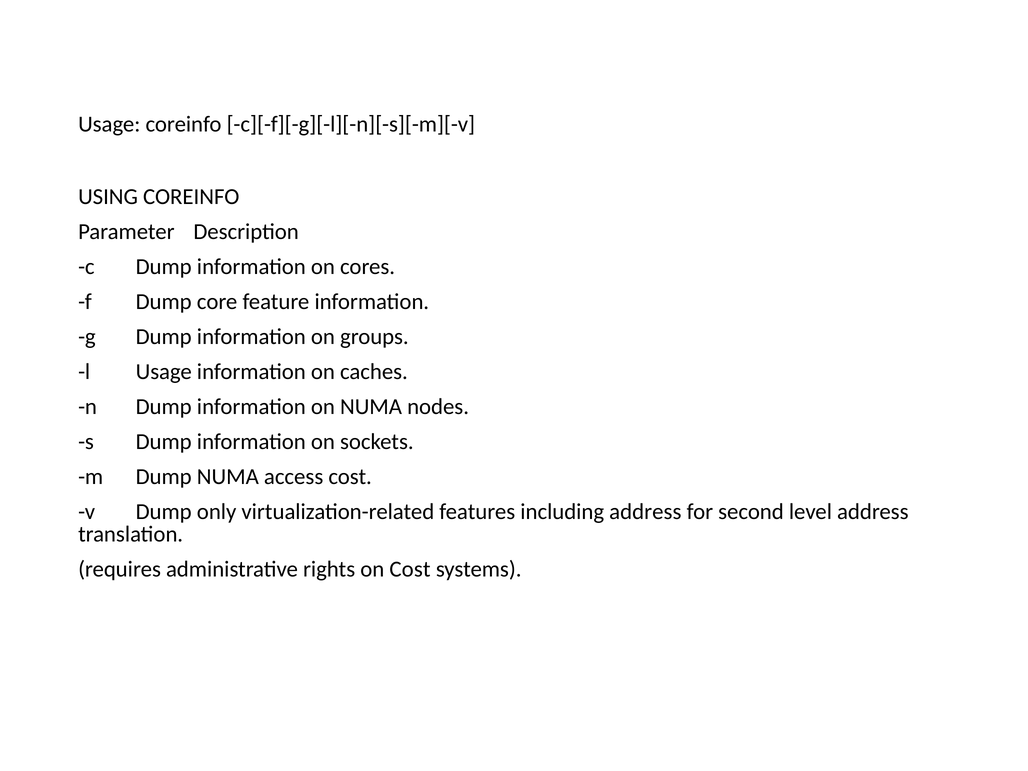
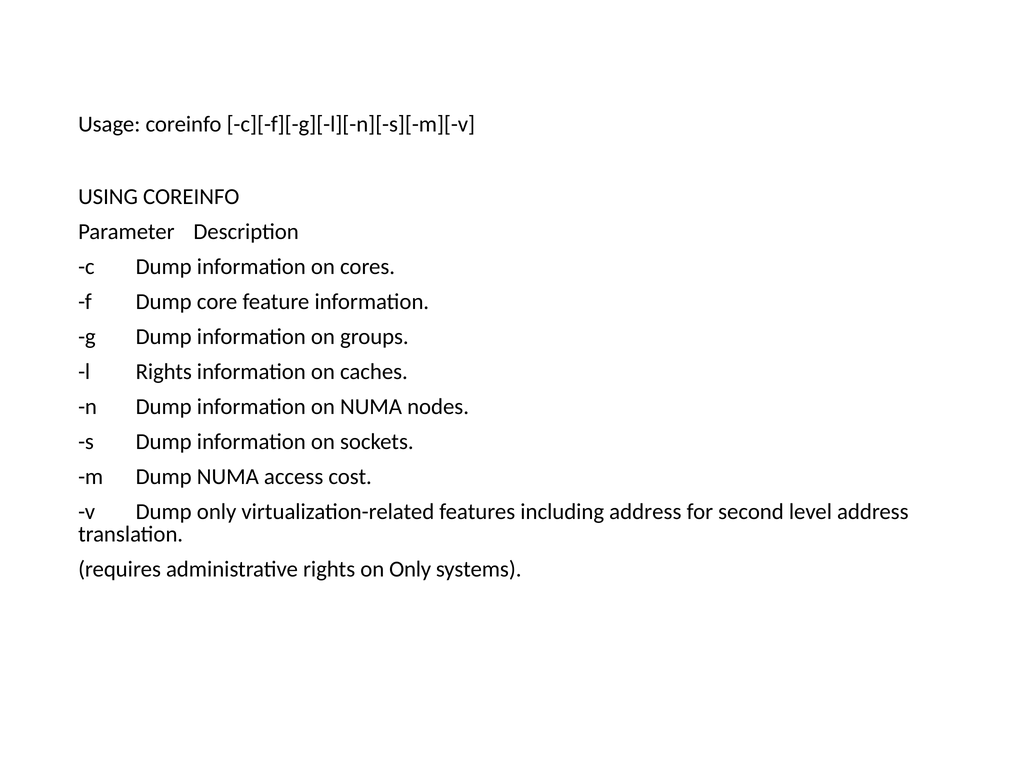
l Usage: Usage -> Rights (164, 372)
on Cost: Cost -> Only (410, 569)
